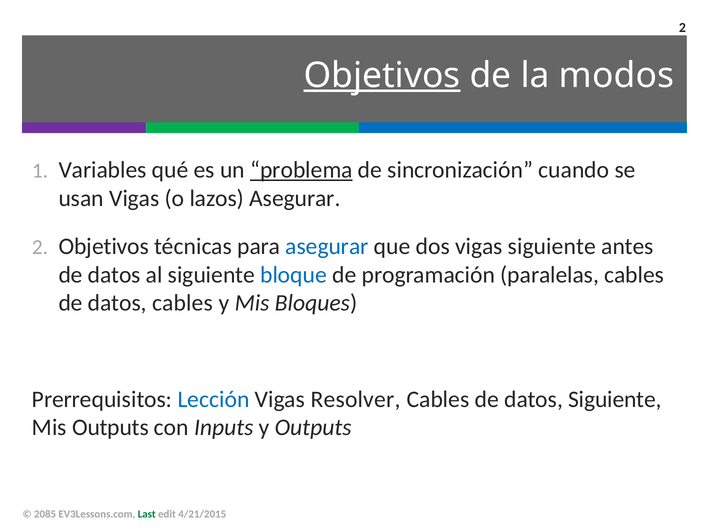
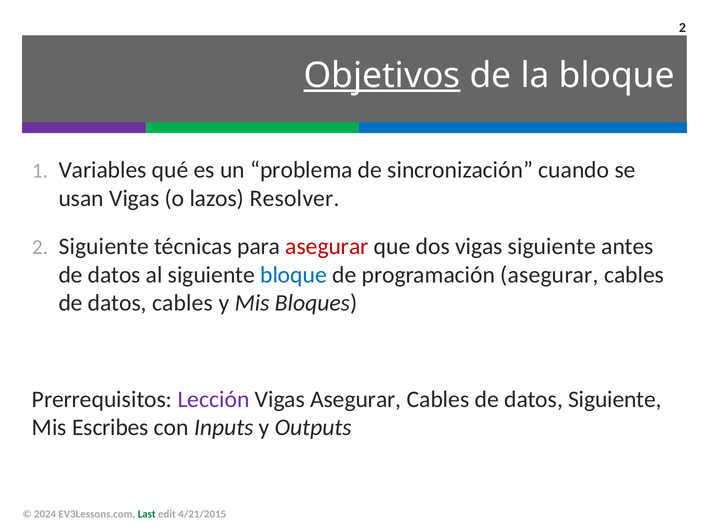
la modos: modos -> bloque (617, 75)
problema underline: present -> none (301, 170)
lazos Asegurar: Asegurar -> Resolver (295, 198)
Objetivos: Objetivos -> Siguiente (104, 246)
asegurar colour: blue -> red (327, 246)
programación paralelas: paralelas -> asegurar (550, 275)
Lección colour: blue -> purple (213, 399)
Vigas Resolver: Resolver -> Asegurar (356, 399)
Mis Outputs: Outputs -> Escribes (110, 427)
2085: 2085 -> 2024 (45, 514)
